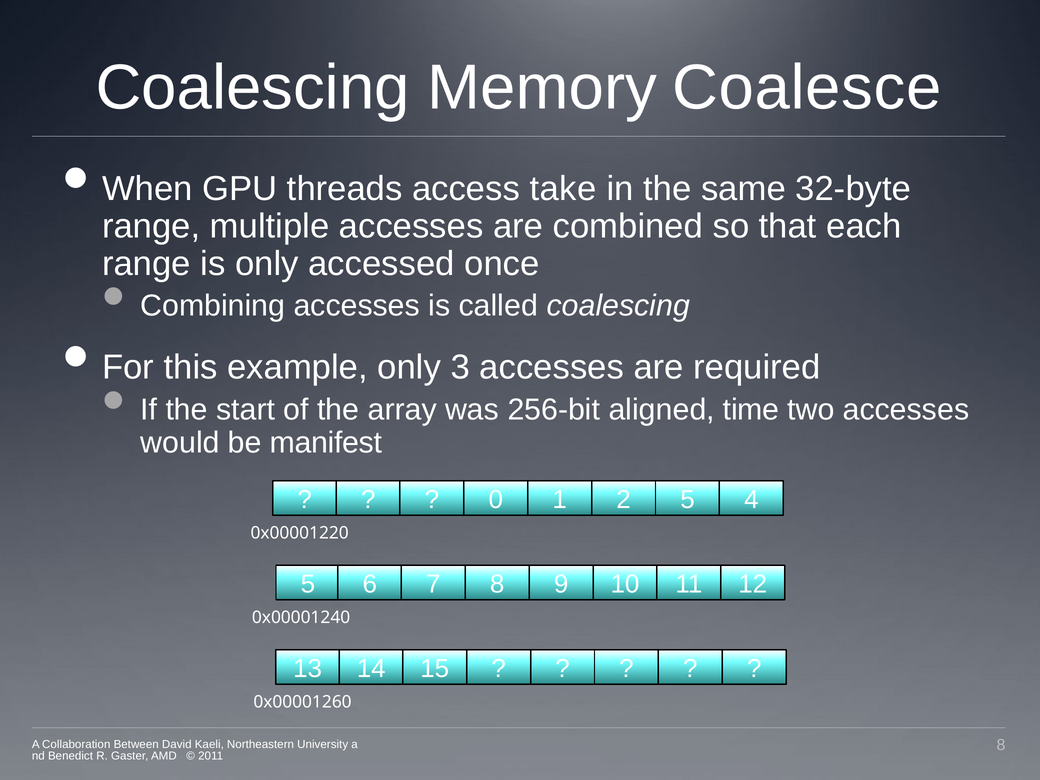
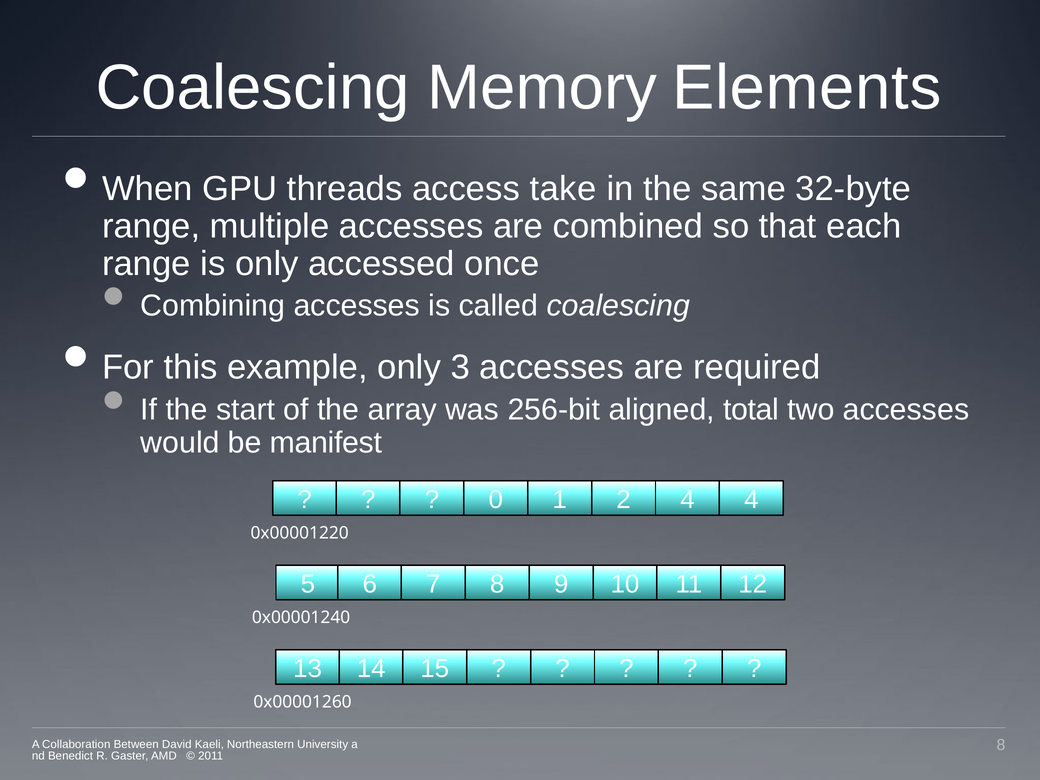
Coalesce: Coalesce -> Elements (807, 88)
time: time -> total (751, 410)
2 5: 5 -> 4 (687, 500)
